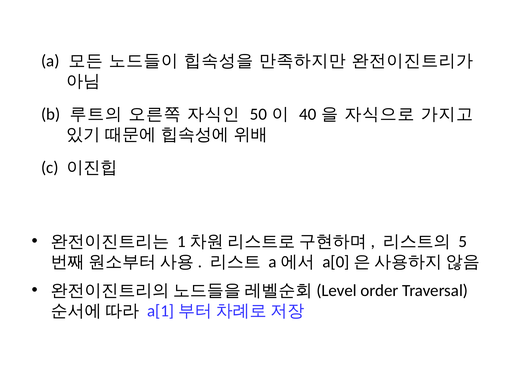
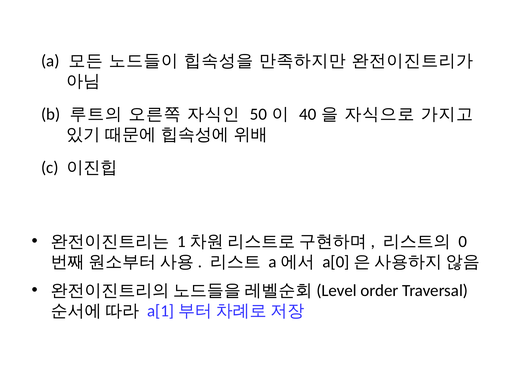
5: 5 -> 0 (463, 242)
